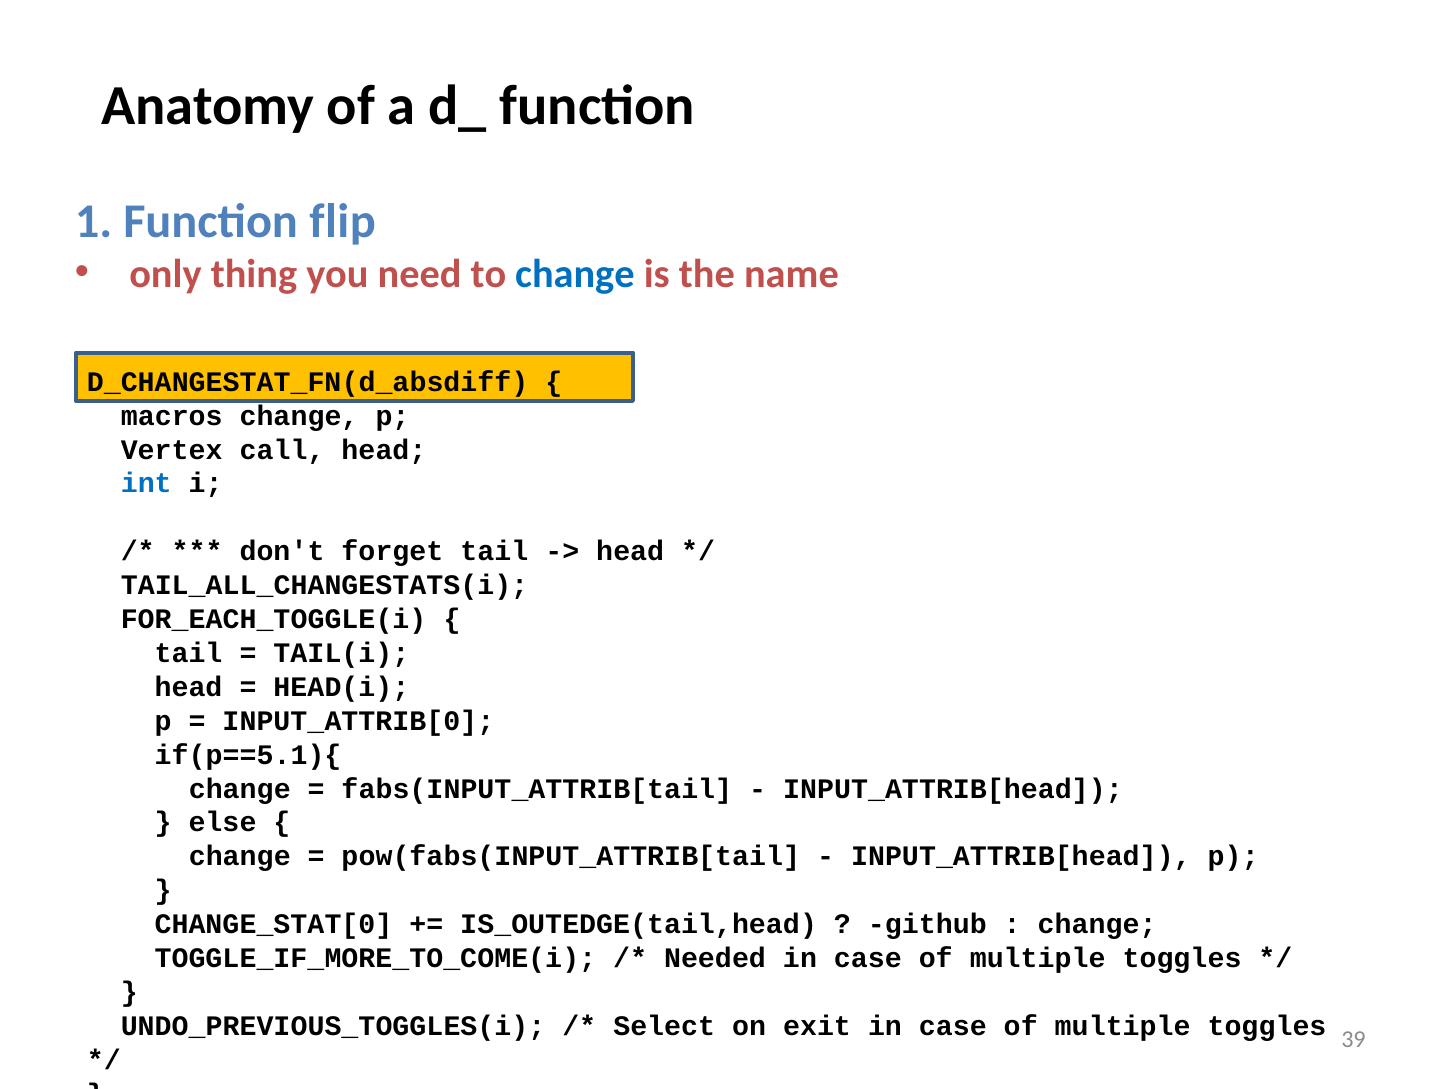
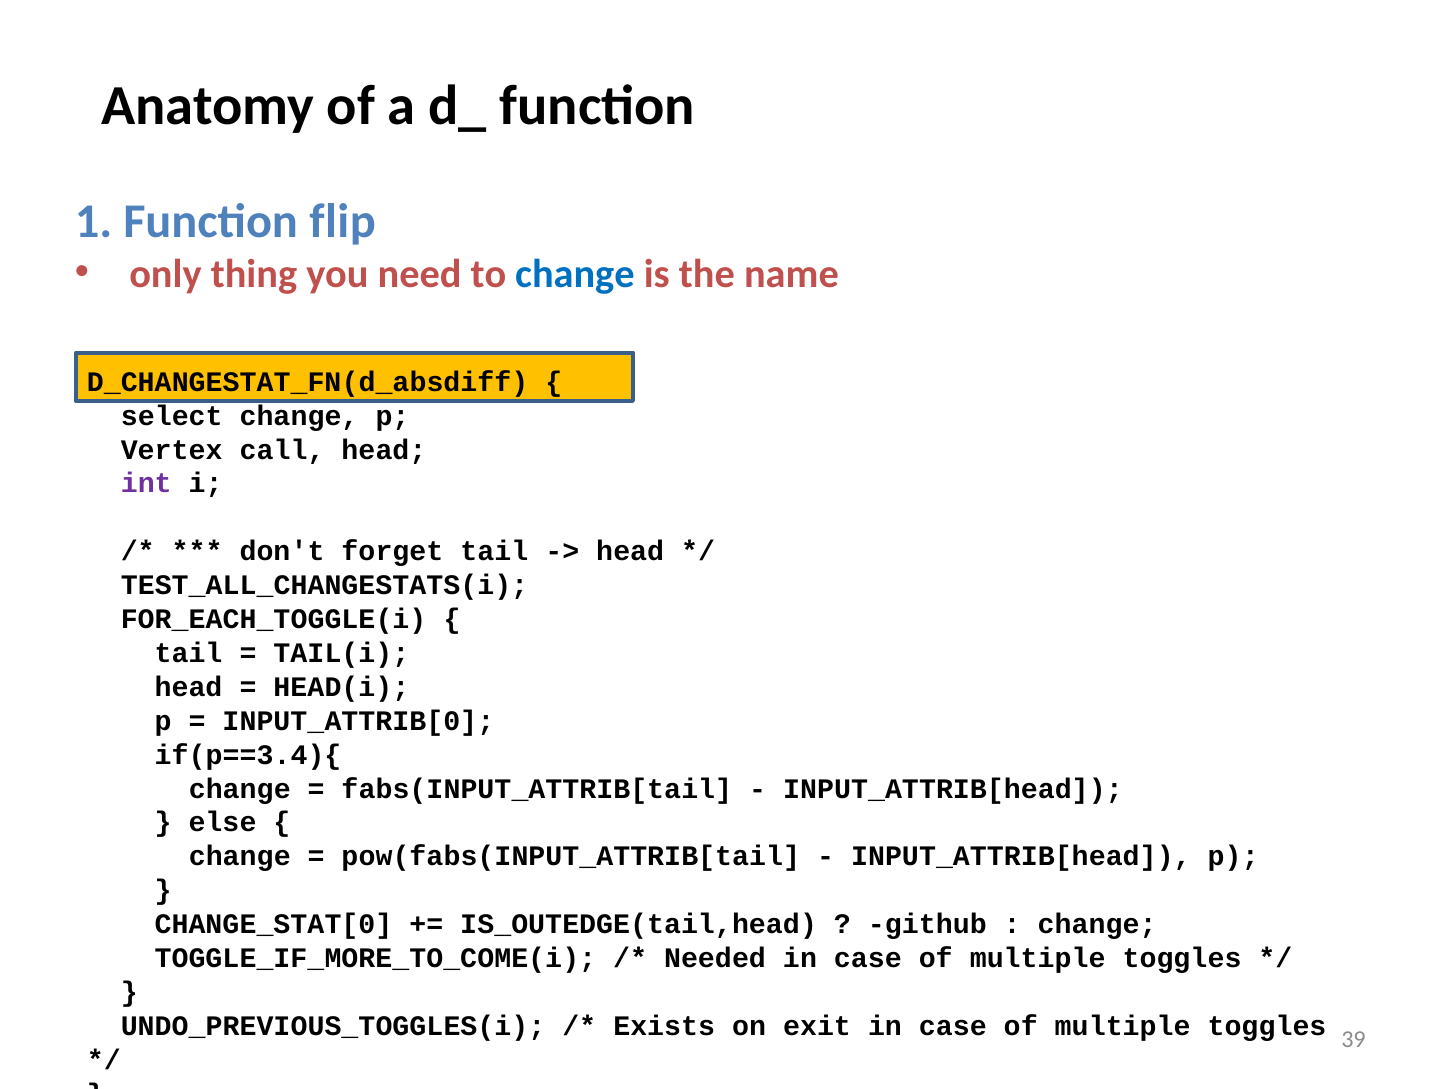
macros: macros -> select (172, 416)
int colour: blue -> purple (146, 484)
TAIL_ALL_CHANGESTATS(i: TAIL_ALL_CHANGESTATS(i -> TEST_ALL_CHANGESTATS(i (325, 586)
if(p==5.1){: if(p==5.1){ -> if(p==3.4){ (248, 755)
Select: Select -> Exists (664, 1027)
